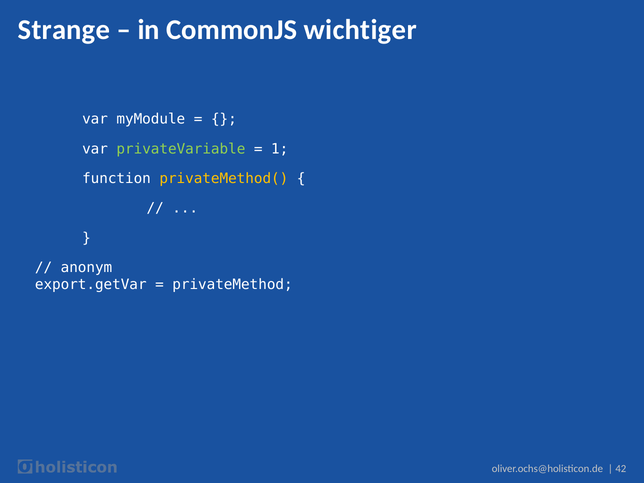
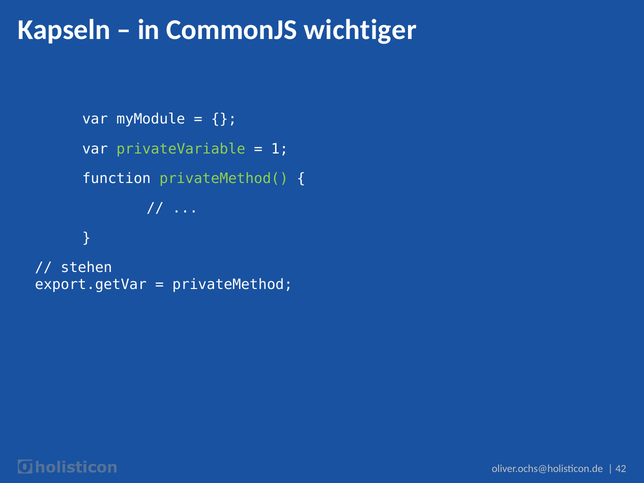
Strange: Strange -> Kapseln (64, 30)
privateMethod( colour: yellow -> light green (224, 178)
anonym: anonym -> stehen (86, 267)
